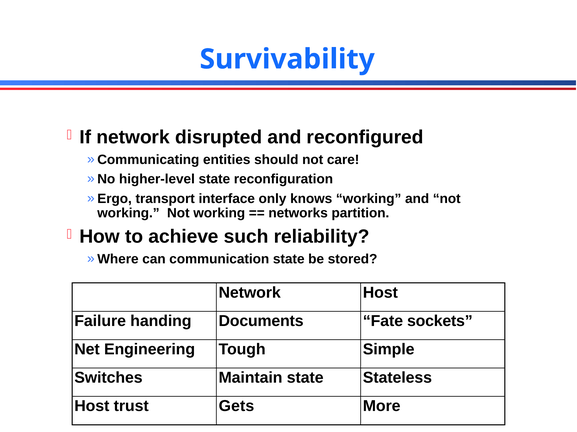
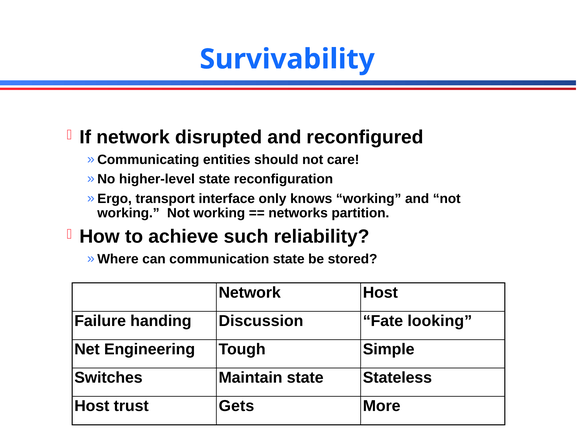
Documents: Documents -> Discussion (261, 321)
sockets: sockets -> looking (440, 321)
